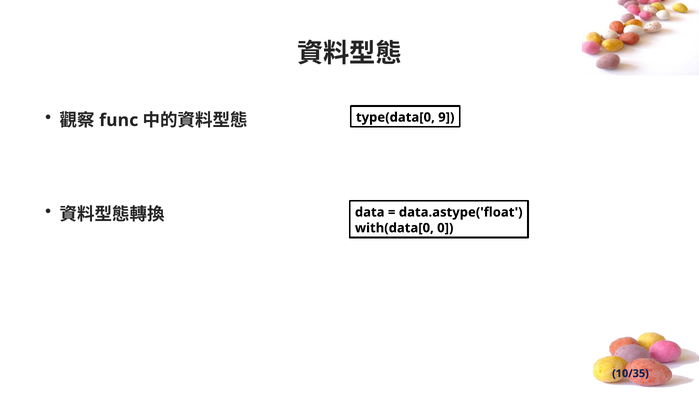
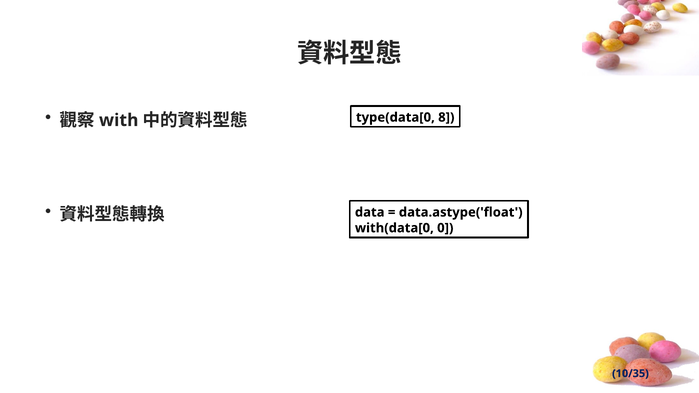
func: func -> with (119, 120)
9: 9 -> 8 (446, 117)
